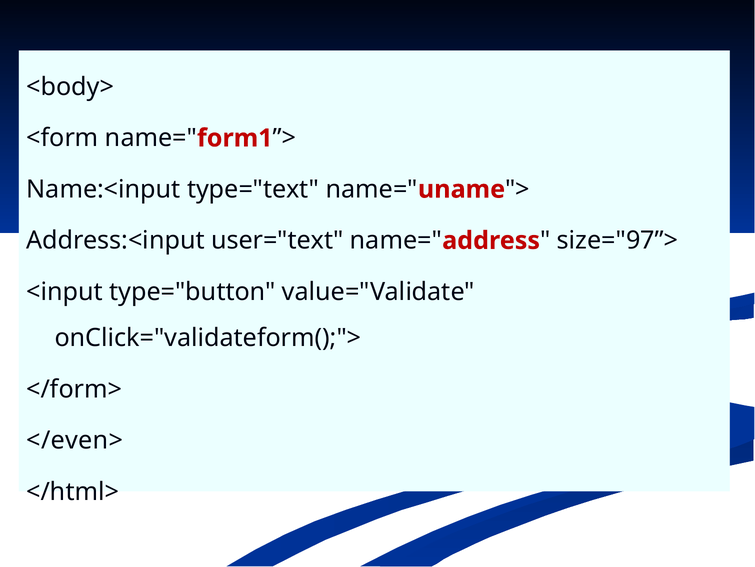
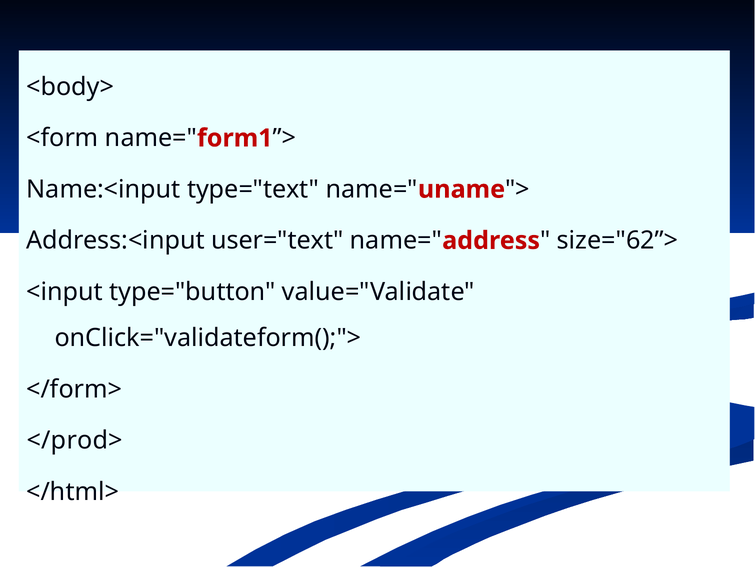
size="97”>: size="97”> -> size="62”> (618, 240)
</even>: </even> -> </prod> (75, 440)
